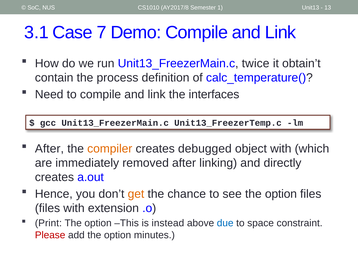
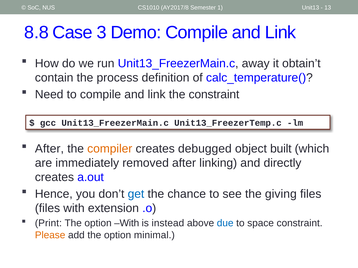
3.1: 3.1 -> 8.8 (36, 33)
7: 7 -> 3 (102, 33)
twice: twice -> away (256, 63)
the interfaces: interfaces -> constraint (214, 95)
object with: with -> built (281, 149)
get colour: orange -> blue (136, 194)
see the option: option -> giving (281, 194)
option This: This -> With (127, 224)
Please colour: red -> orange (50, 235)
minutes: minutes -> minimal (154, 235)
